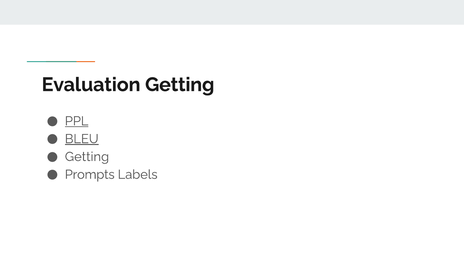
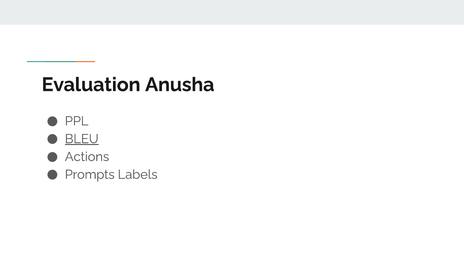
Evaluation Getting: Getting -> Anusha (180, 85)
PPL underline: present -> none (77, 121)
Getting: Getting -> Actions (87, 157)
